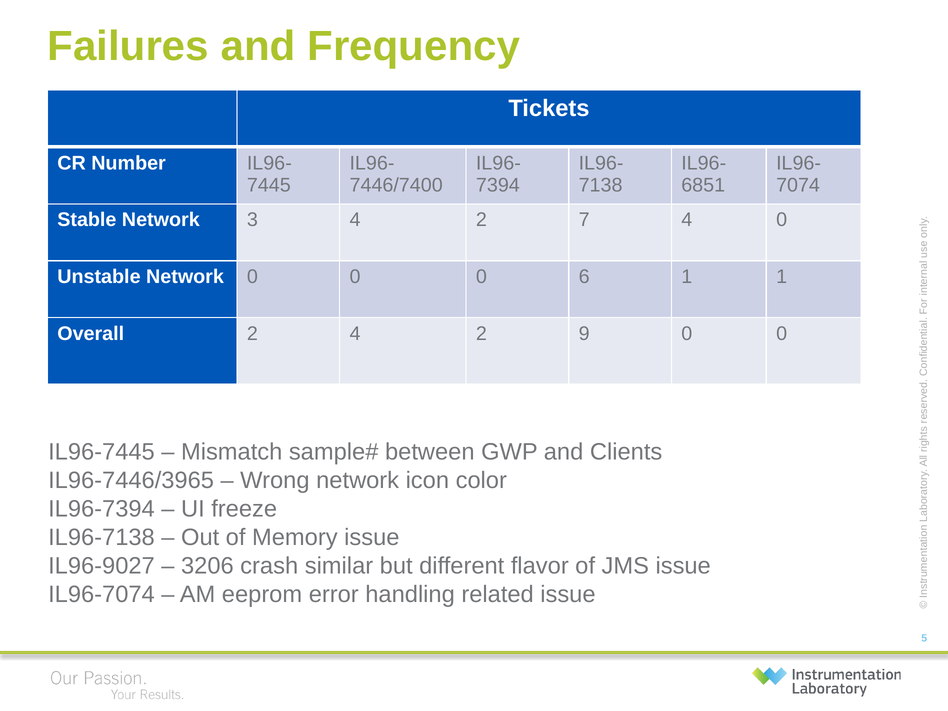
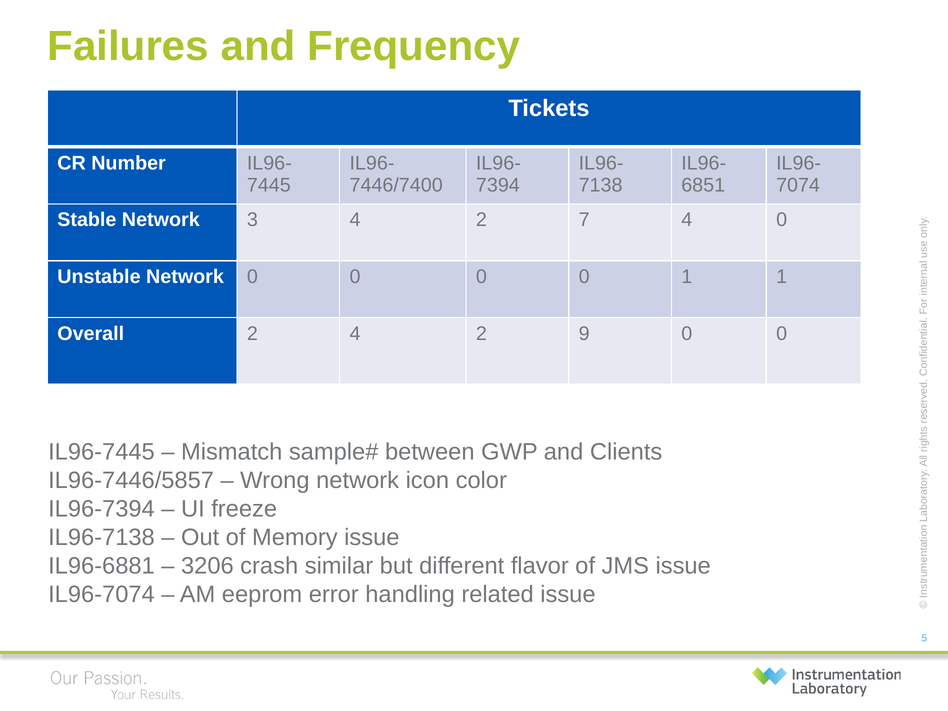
0 0 0 6: 6 -> 0 (584, 277)
IL96-7446/3965: IL96-7446/3965 -> IL96-7446/5857 (131, 480)
IL96-9027: IL96-9027 -> IL96-6881 (101, 566)
